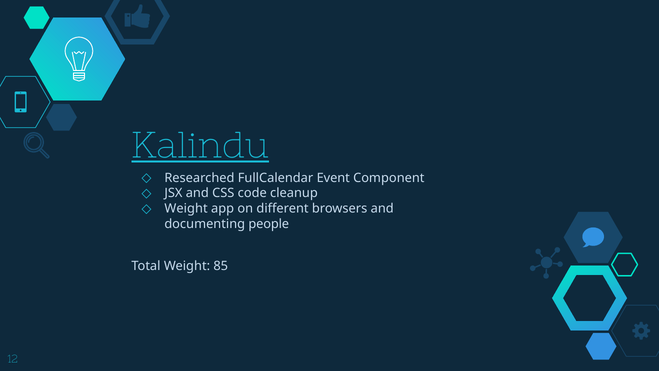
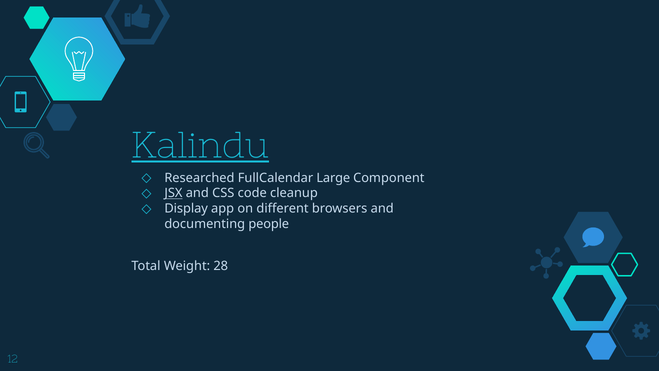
Event: Event -> Large (333, 178)
JSX underline: none -> present (173, 193)
Weight: Weight -> Display (186, 208)
85: 85 -> 28 (221, 266)
